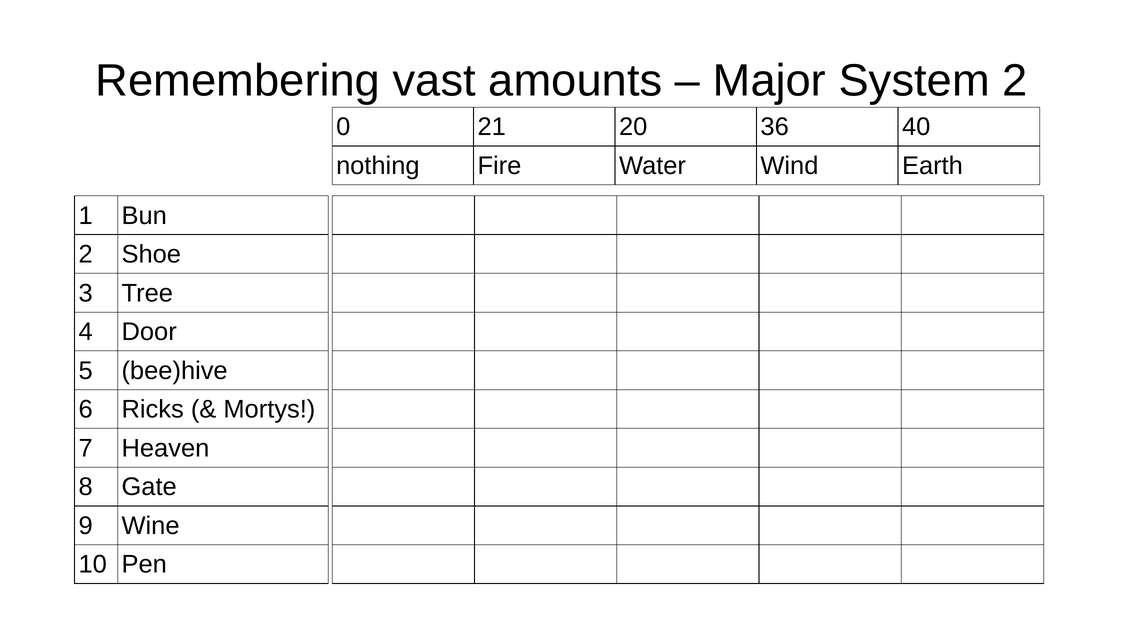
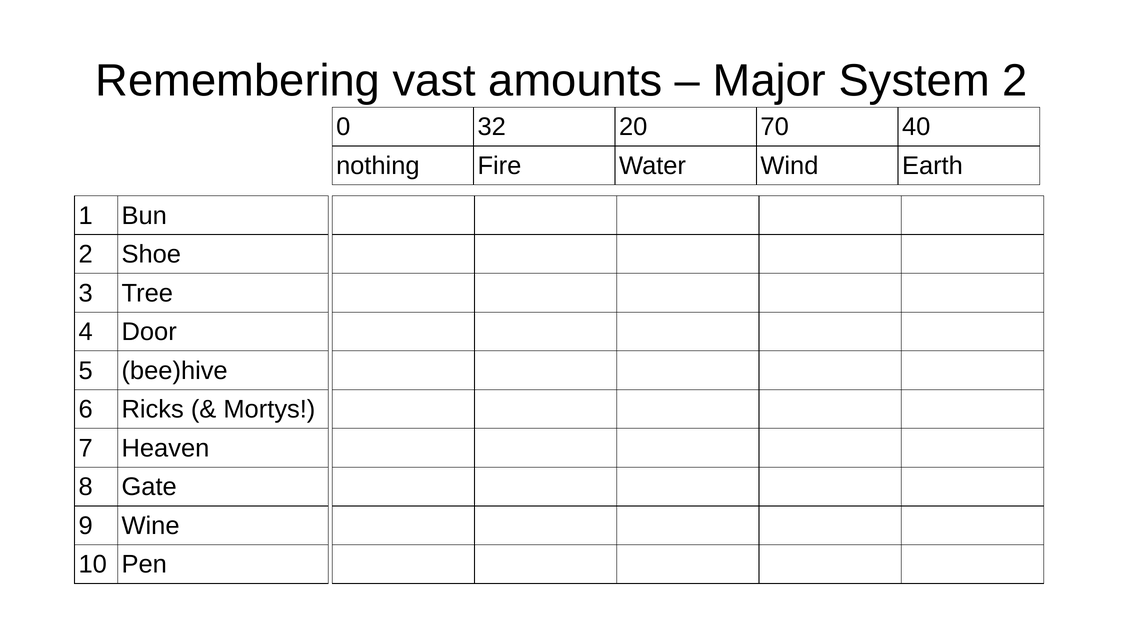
21: 21 -> 32 (492, 127)
36: 36 -> 70 (775, 127)
